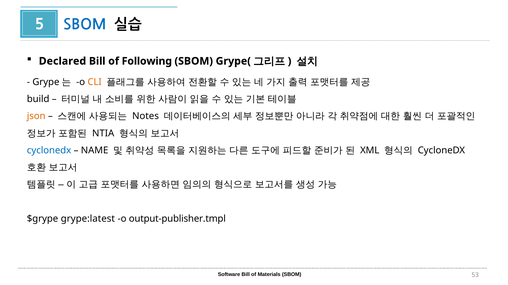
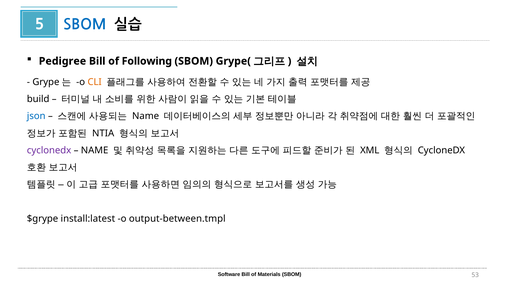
Declared: Declared -> Pedigree (62, 61)
json colour: orange -> blue (36, 116)
Notes: Notes -> Name (146, 116)
cyclonedx colour: blue -> purple (49, 151)
grype:latest: grype:latest -> install:latest (88, 219)
output-publisher.tmpl: output-publisher.tmpl -> output-between.tmpl (177, 219)
